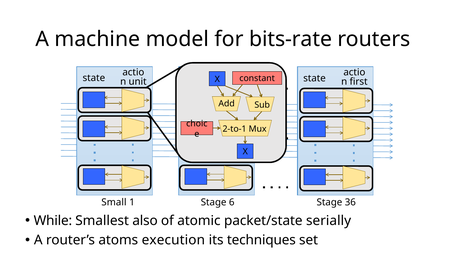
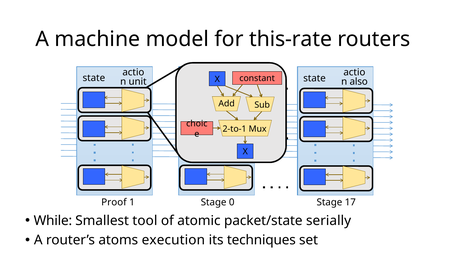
bits-rate: bits-rate -> this-rate (291, 39)
first: first -> also (359, 82)
Small: Small -> Proof (114, 202)
6: 6 -> 0 (232, 202)
36: 36 -> 17 (350, 202)
also: also -> tool (145, 221)
